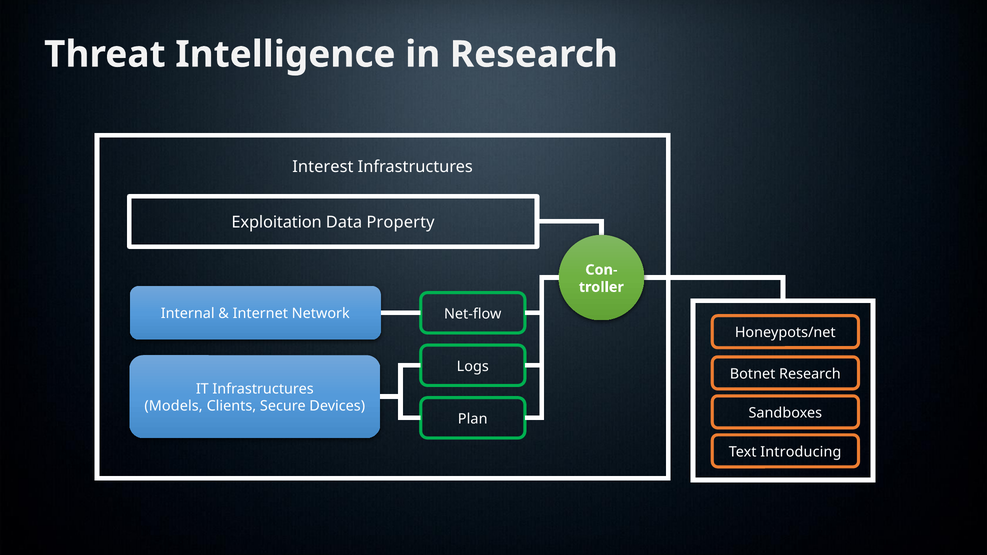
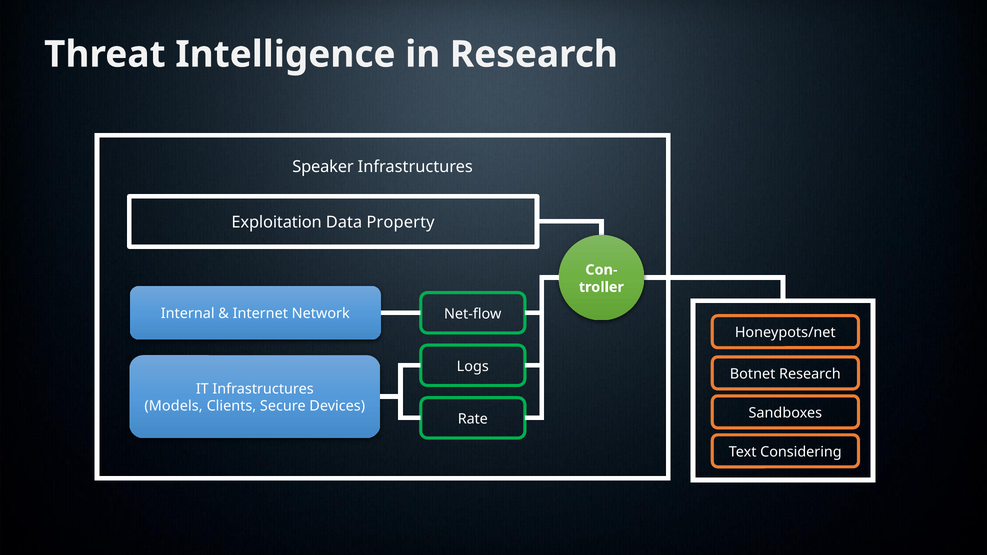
Interest: Interest -> Speaker (323, 167)
Plan: Plan -> Rate (473, 419)
Introducing: Introducing -> Considering (801, 452)
